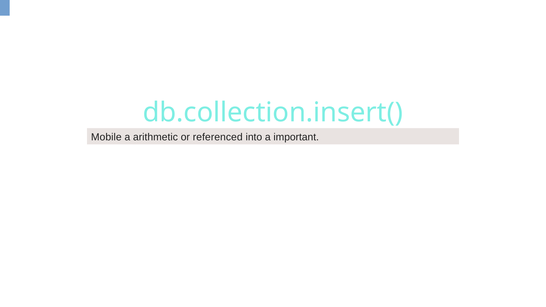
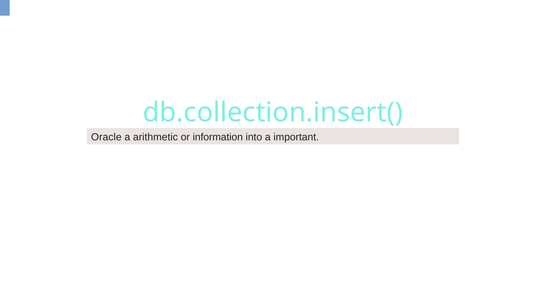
Mobile: Mobile -> Oracle (106, 137)
referenced: referenced -> information (218, 137)
